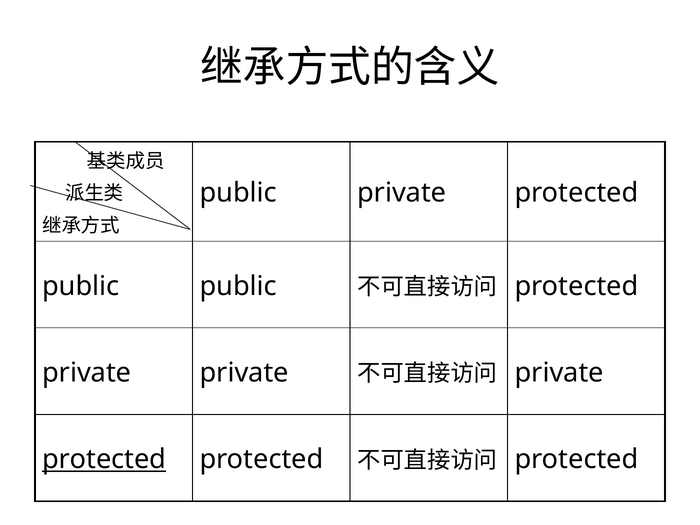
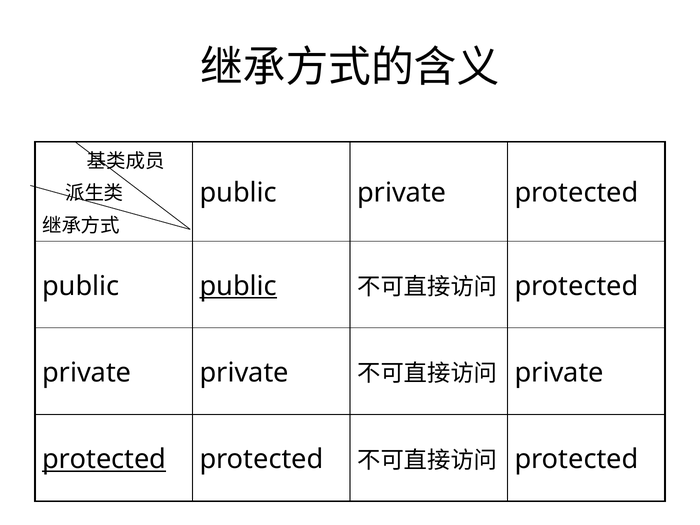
public underline: none -> present (238, 286)
